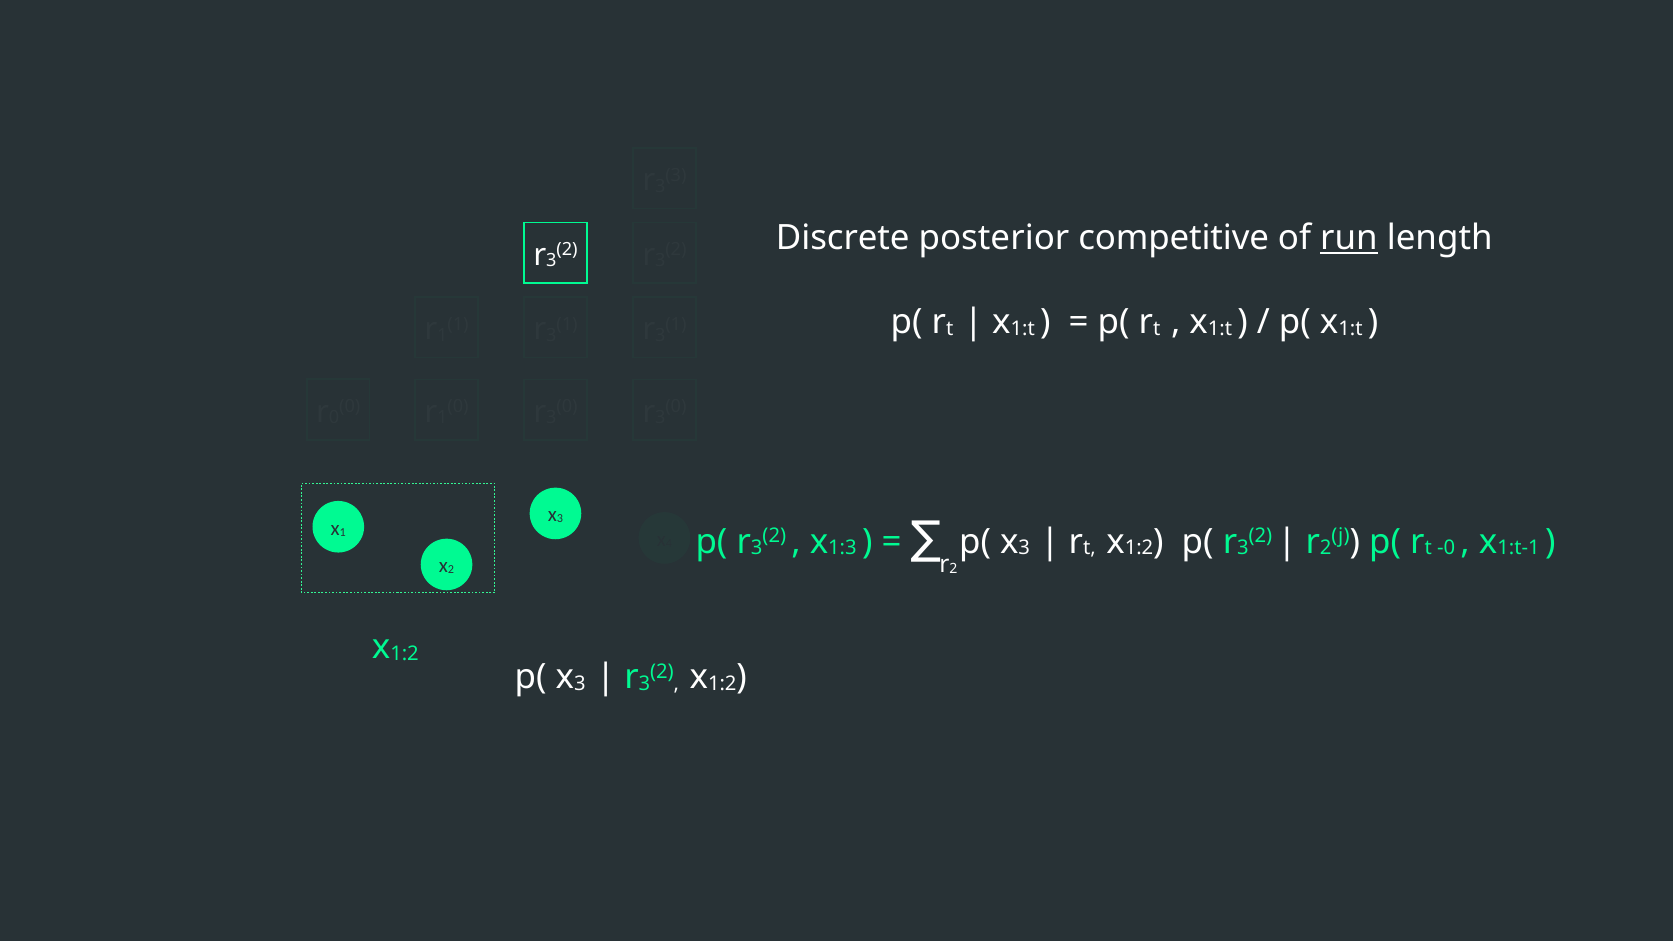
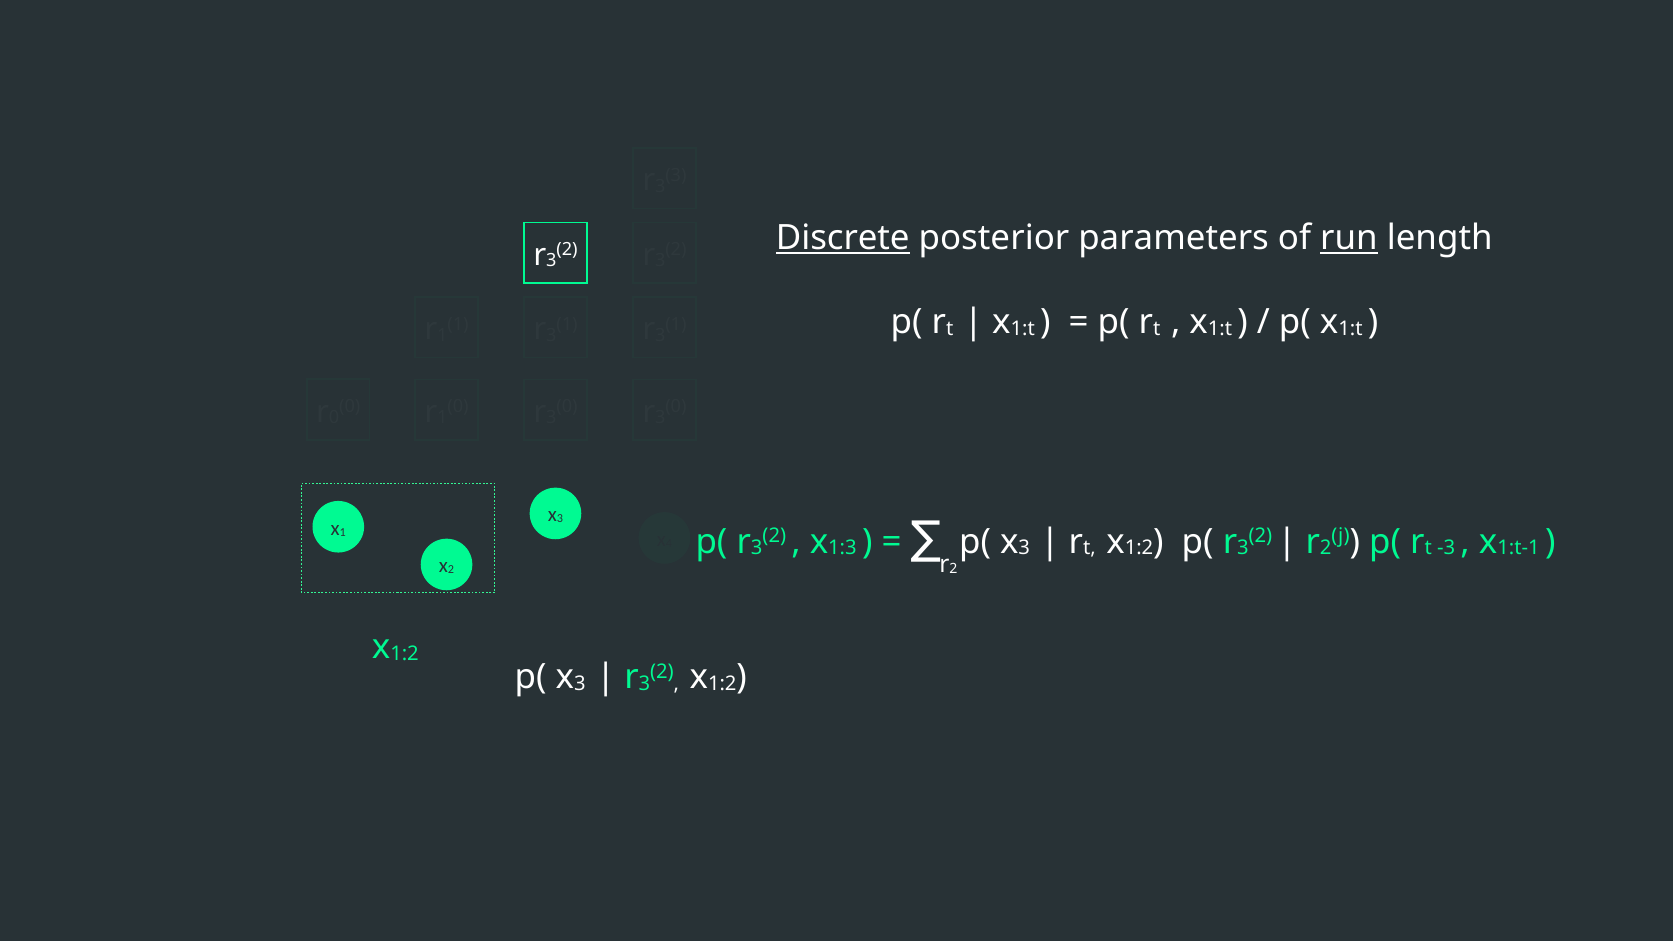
Discrete underline: none -> present (843, 238)
competitive: competitive -> parameters (1174, 238)
-0: -0 -> -3 (1446, 548)
